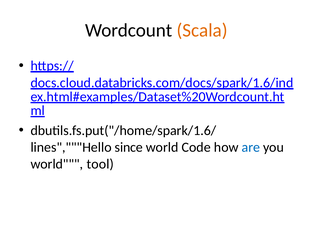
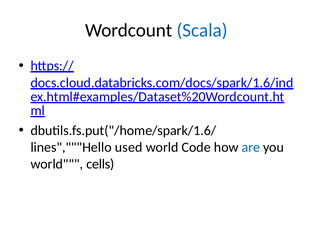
Scala colour: orange -> blue (202, 30)
since: since -> used (129, 147)
tool: tool -> cells (100, 164)
